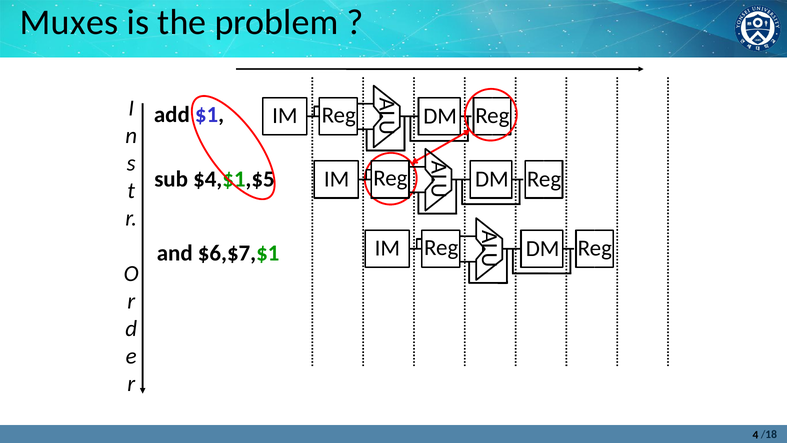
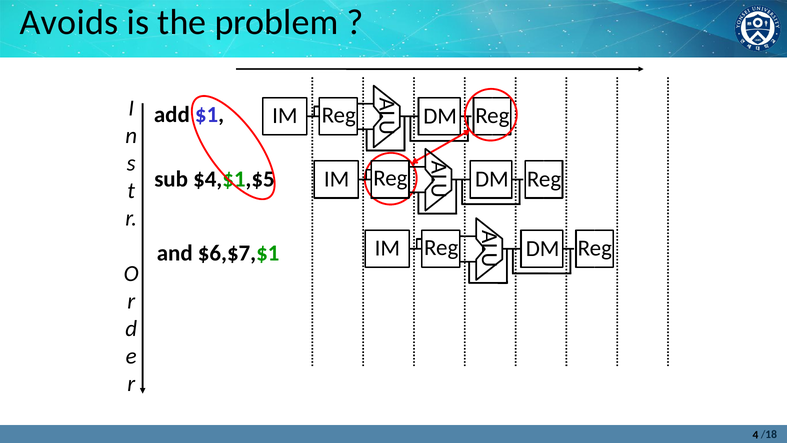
Muxes: Muxes -> Avoids (69, 22)
